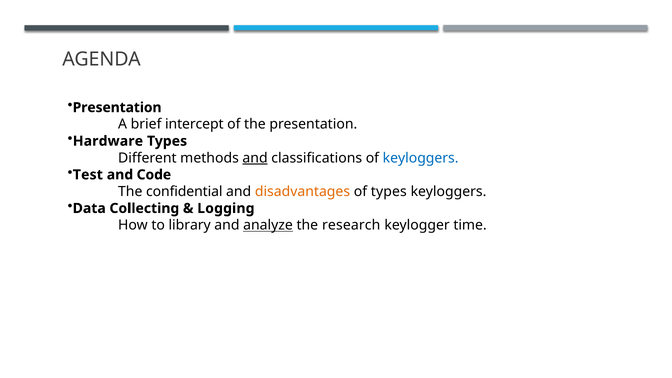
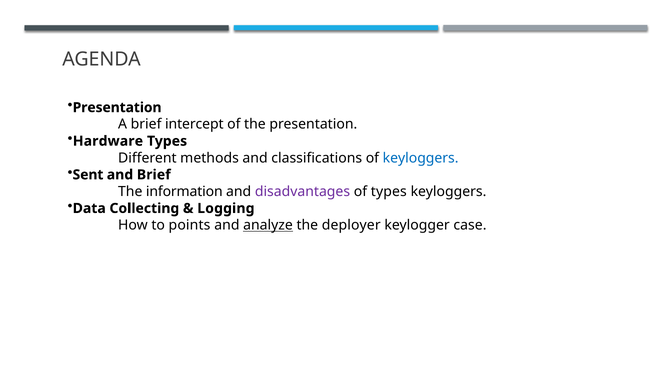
and underline: present -> none (255, 158)
Test: Test -> Sent (88, 175)
and Code: Code -> Brief (154, 175)
confidential: confidential -> information (184, 192)
disadvantages colour: orange -> purple (302, 192)
library: library -> points (190, 225)
research: research -> deployer (351, 225)
time: time -> case (470, 225)
